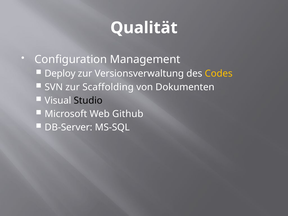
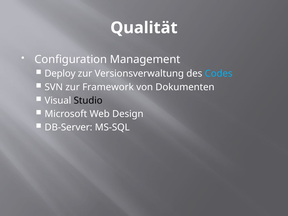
Codes colour: yellow -> light blue (219, 74)
Scaffolding: Scaffolding -> Framework (108, 87)
Github: Github -> Design (128, 114)
